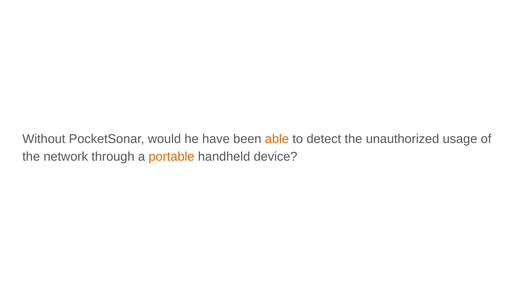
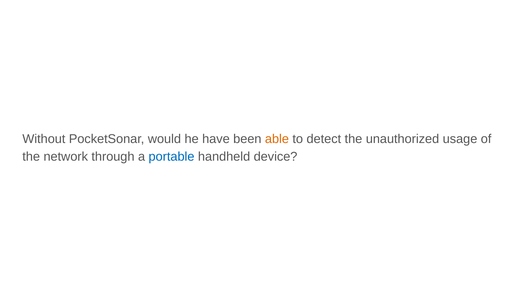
portable colour: orange -> blue (172, 156)
